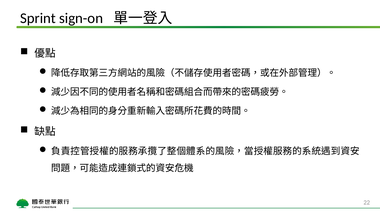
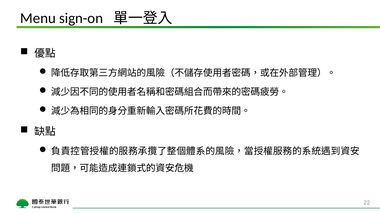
Sprint: Sprint -> Menu (38, 18)
